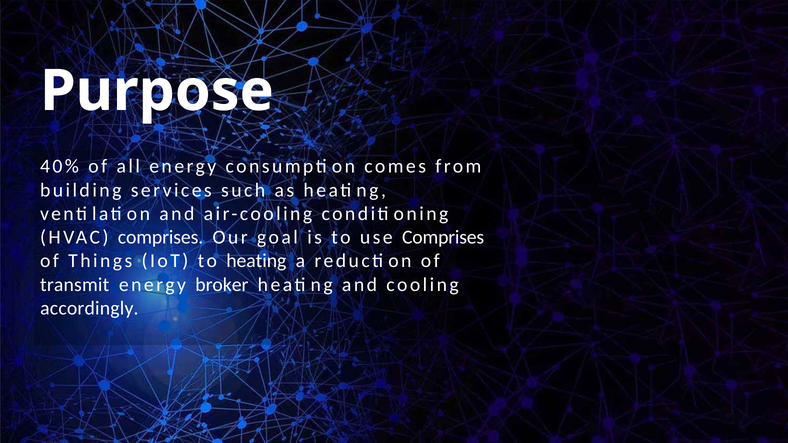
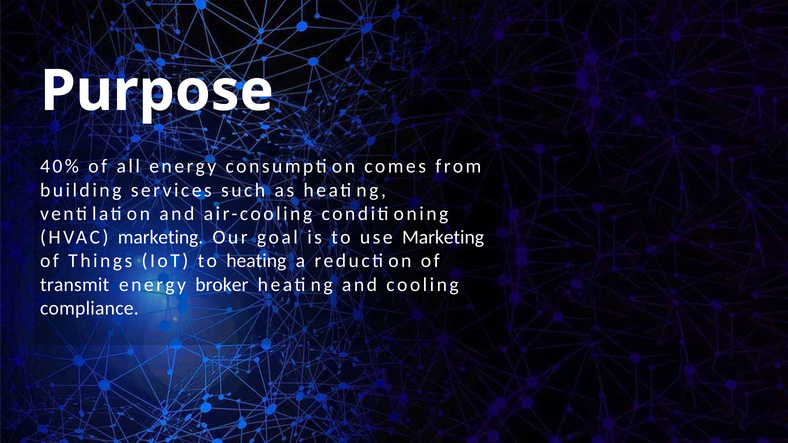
HVAC comprises: comprises -> marketing (161, 237)
use Comprises: Comprises -> Marketing (443, 237)
accordingly: accordingly -> compliance (89, 308)
